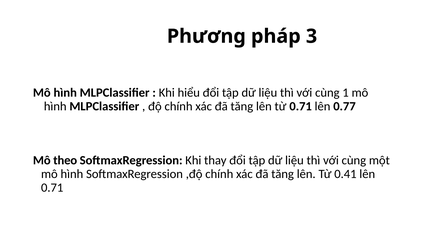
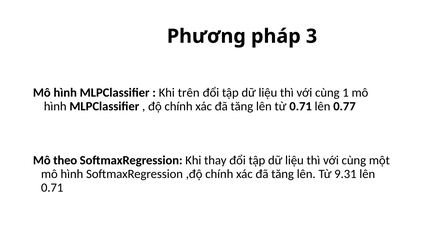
hiểu: hiểu -> trên (189, 93)
0.41: 0.41 -> 9.31 (345, 174)
